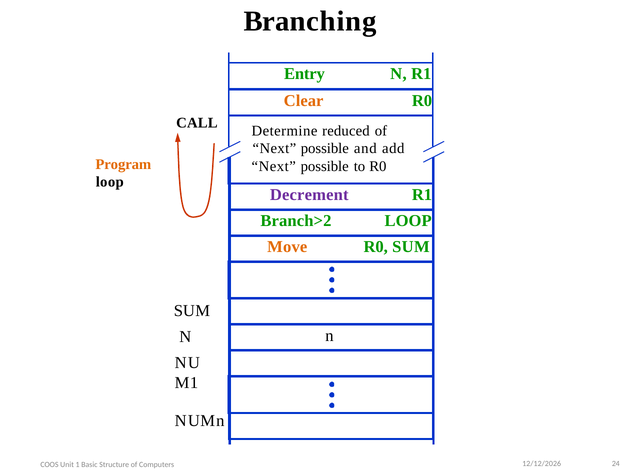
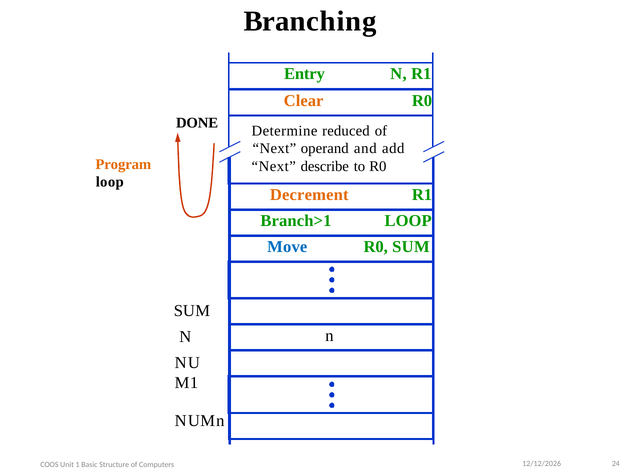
CALL: CALL -> DONE (197, 123)
possible: possible -> operand (325, 148)
possible: possible -> describe (325, 167)
Decrement colour: purple -> orange (309, 195)
Branch>2: Branch>2 -> Branch>1 (296, 221)
Move colour: orange -> blue (287, 247)
